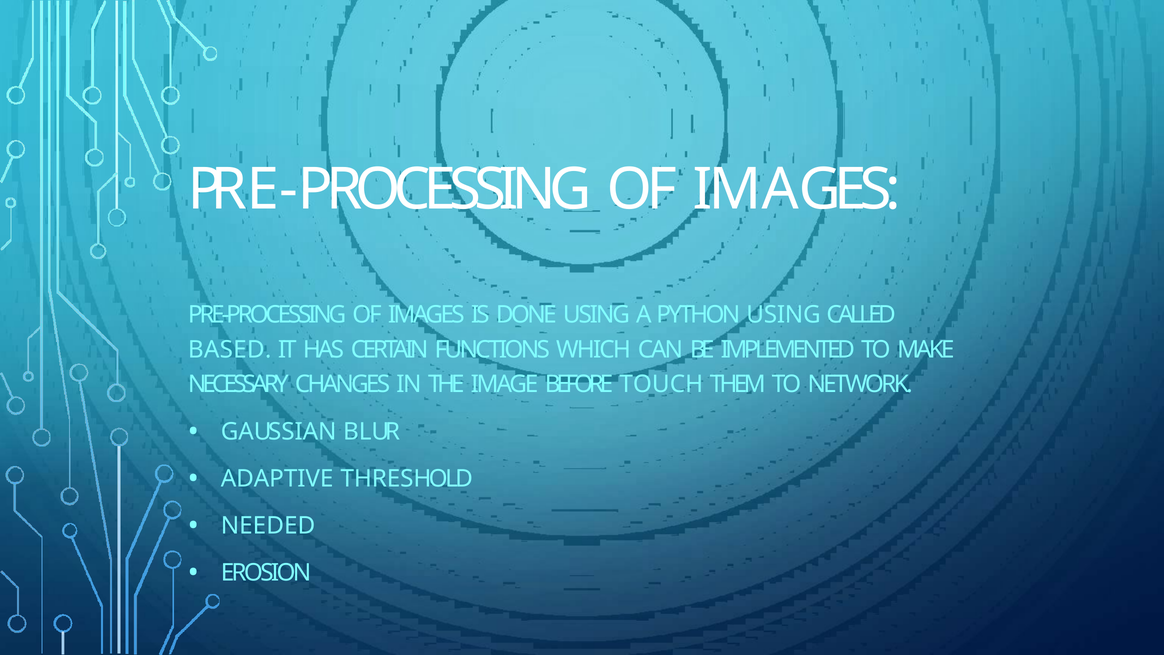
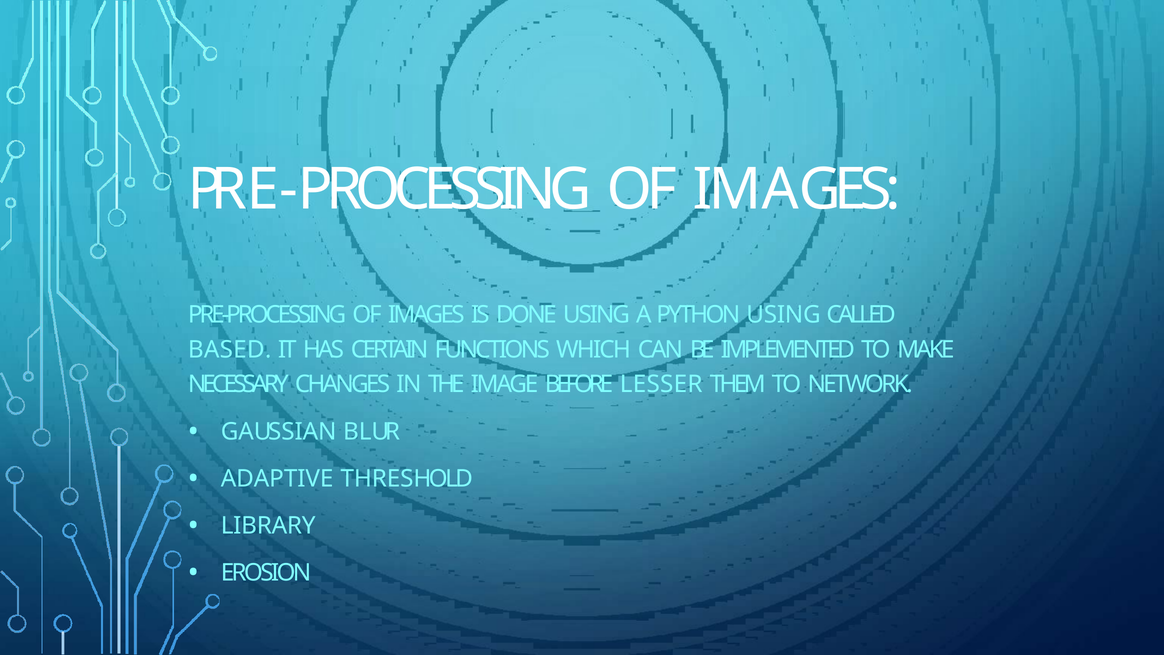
TOUCH: TOUCH -> LESSER (661, 384)
NEEDED: NEEDED -> LIBRARY (268, 526)
